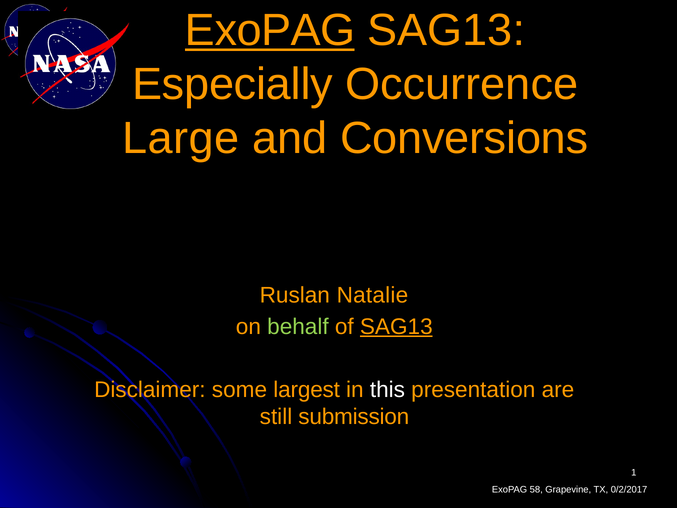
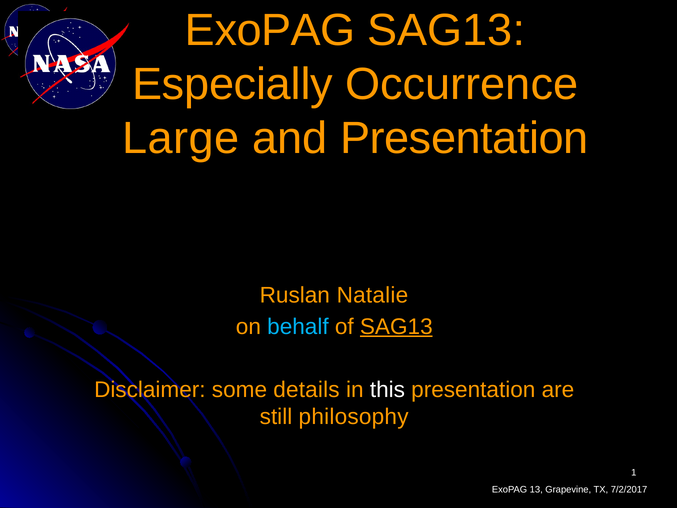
ExoPAG underline: present -> none (270, 30)
and Conversions: Conversions -> Presentation (464, 139)
behalf colour: light green -> light blue (298, 327)
largest: largest -> details (306, 390)
submission: submission -> philosophy (354, 417)
58: 58 -> 13 (536, 489)
0/2/2017: 0/2/2017 -> 7/2/2017 (629, 489)
